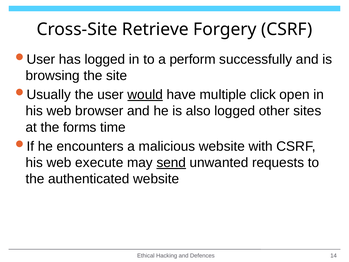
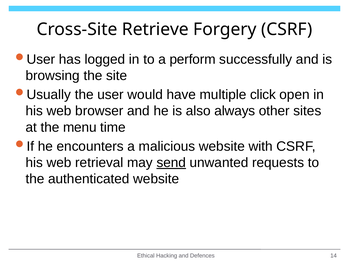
would underline: present -> none (145, 95)
also logged: logged -> always (235, 111)
forms: forms -> menu (80, 127)
execute: execute -> retrieval (99, 162)
